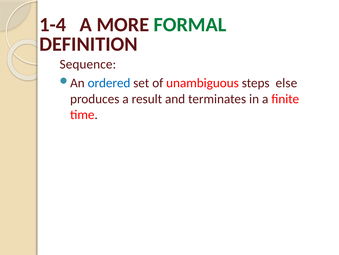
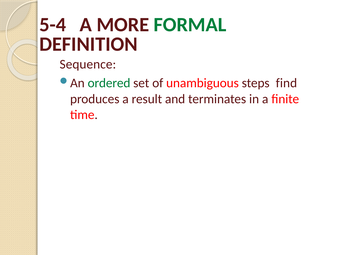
1-4: 1-4 -> 5-4 (53, 25)
ordered colour: blue -> green (109, 83)
else: else -> find (286, 83)
